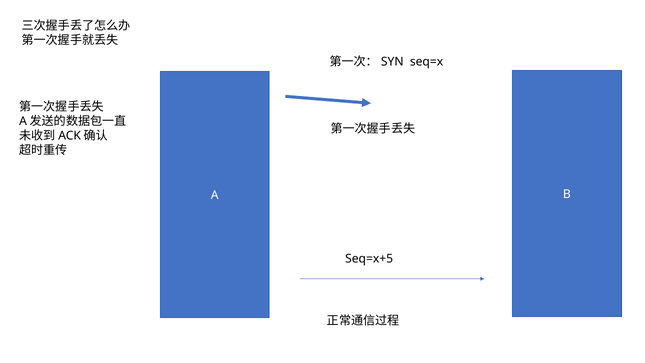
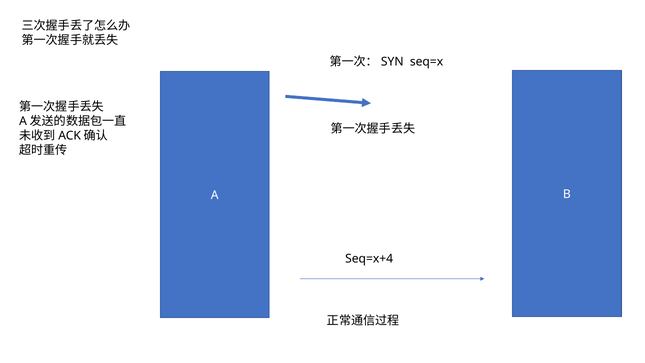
Seq=x+5: Seq=x+5 -> Seq=x+4 (369, 258)
